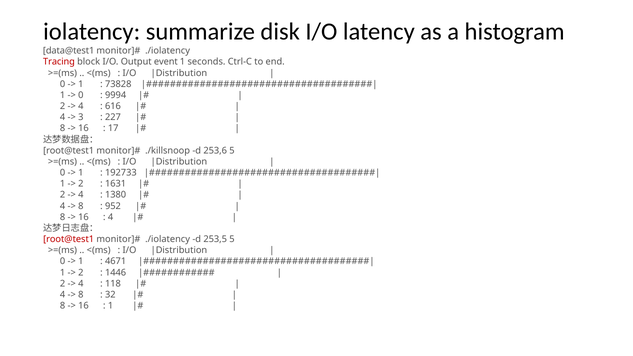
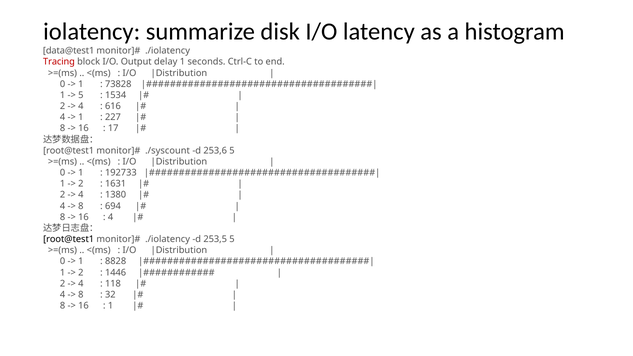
event: event -> delay (166, 62)
0: 0 -> 5 (81, 95)
9994: 9994 -> 1534 (116, 95)
3: 3 -> 1 (81, 117)
./killsnoop: ./killsnoop -> ./syscount (168, 151)
952: 952 -> 694 (113, 206)
root@test1 colour: red -> black (69, 239)
4671: 4671 -> 8828 (116, 262)
